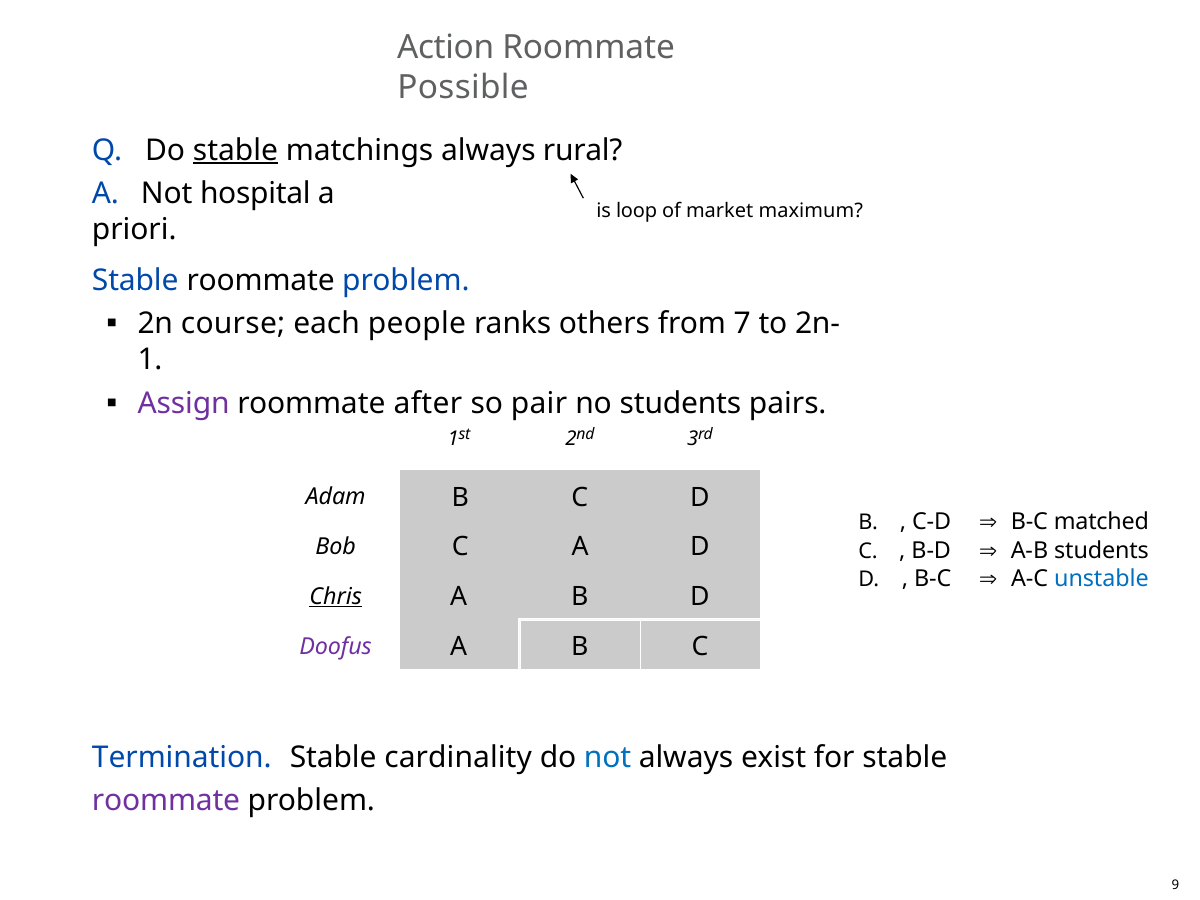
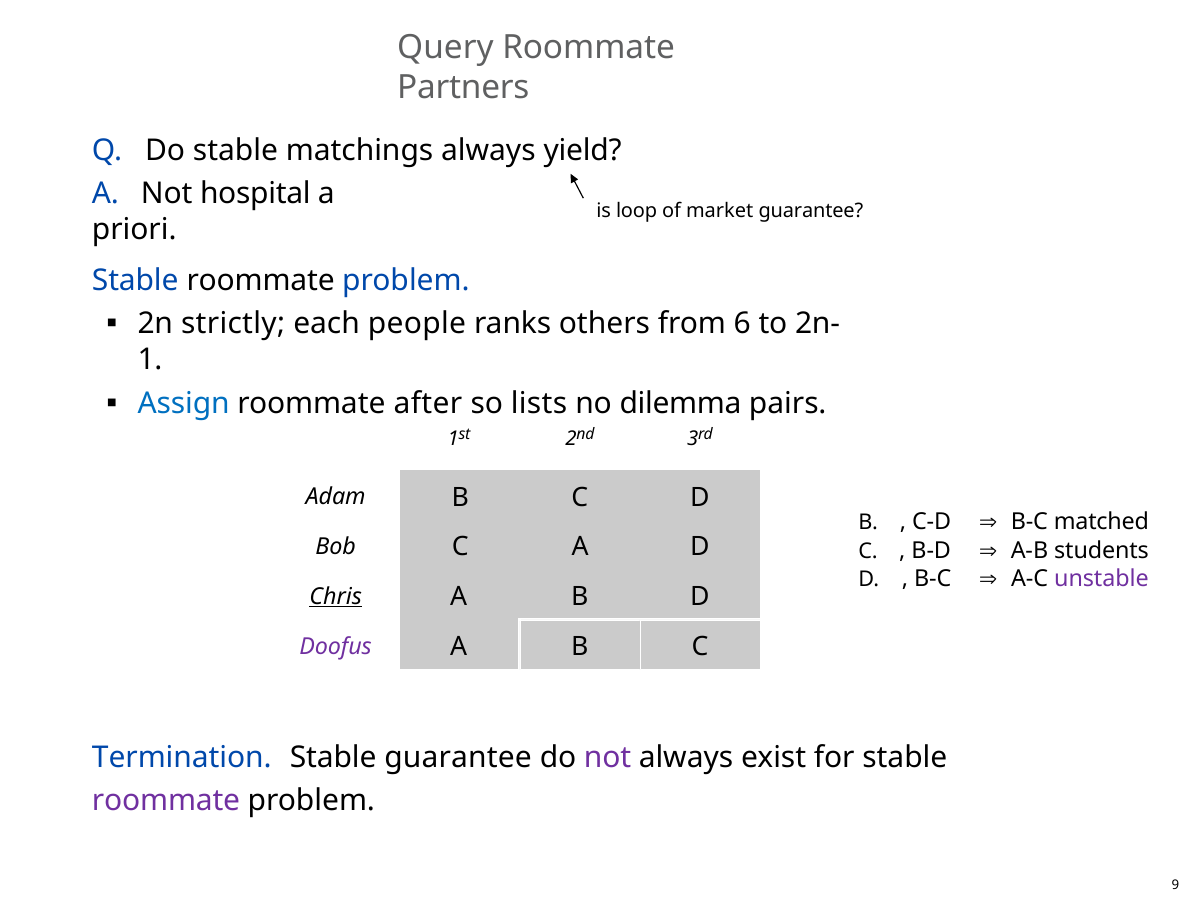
Action: Action -> Query (445, 47)
Possible: Possible -> Partners (463, 87)
stable underline: present -> none (236, 150)
rural: rural -> yield (583, 150)
market maximum: maximum -> guarantee (811, 211)
course: course -> strictly (233, 324)
7: 7 -> 6 (742, 324)
Assign colour: purple -> blue (184, 403)
pair: pair -> lists (539, 403)
no students: students -> dilemma (681, 403)
unstable colour: blue -> purple (1101, 578)
Stable cardinality: cardinality -> guarantee (458, 757)
not colour: blue -> purple (608, 757)
